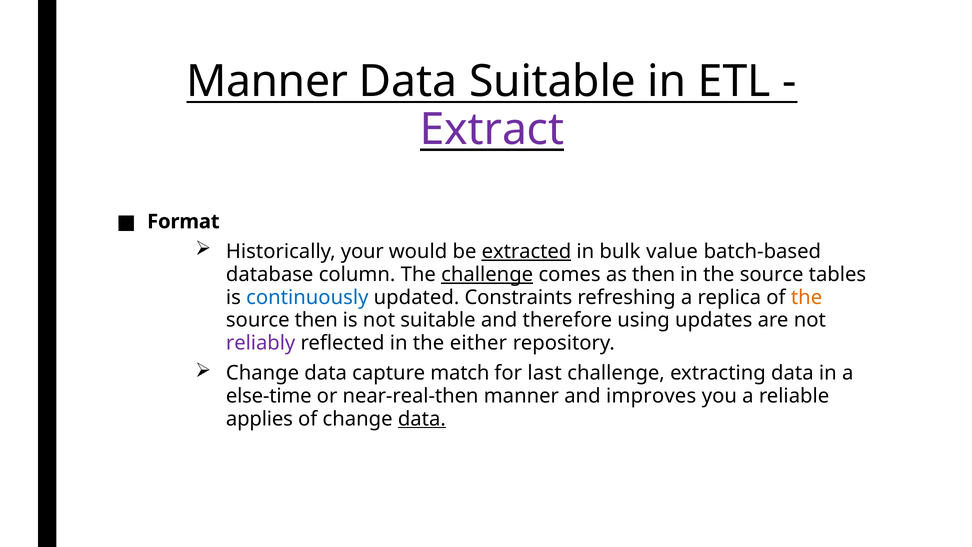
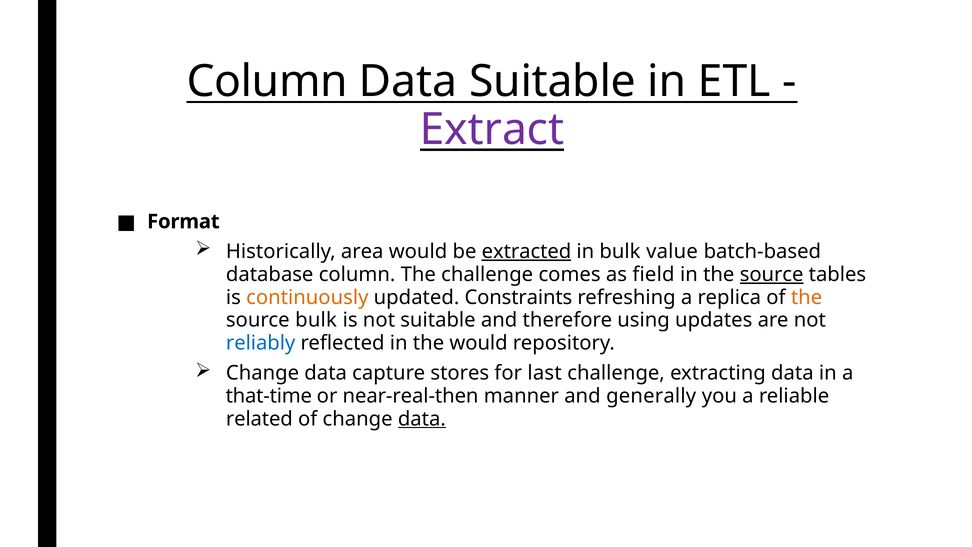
Manner: Manner -> Column (267, 82)
your: your -> area (362, 251)
challenge underline: present -> none (487, 274)
as then: then -> field (653, 274)
source underline: none -> present (772, 274)
continuously colour: blue -> orange (307, 297)
source then: then -> bulk (316, 320)
reliably colour: purple -> blue (261, 343)
the either: either -> would (479, 343)
match: match -> stores (460, 373)
else-time: else-time -> that-time (269, 396)
improves: improves -> generally (651, 396)
applies: applies -> related (259, 419)
